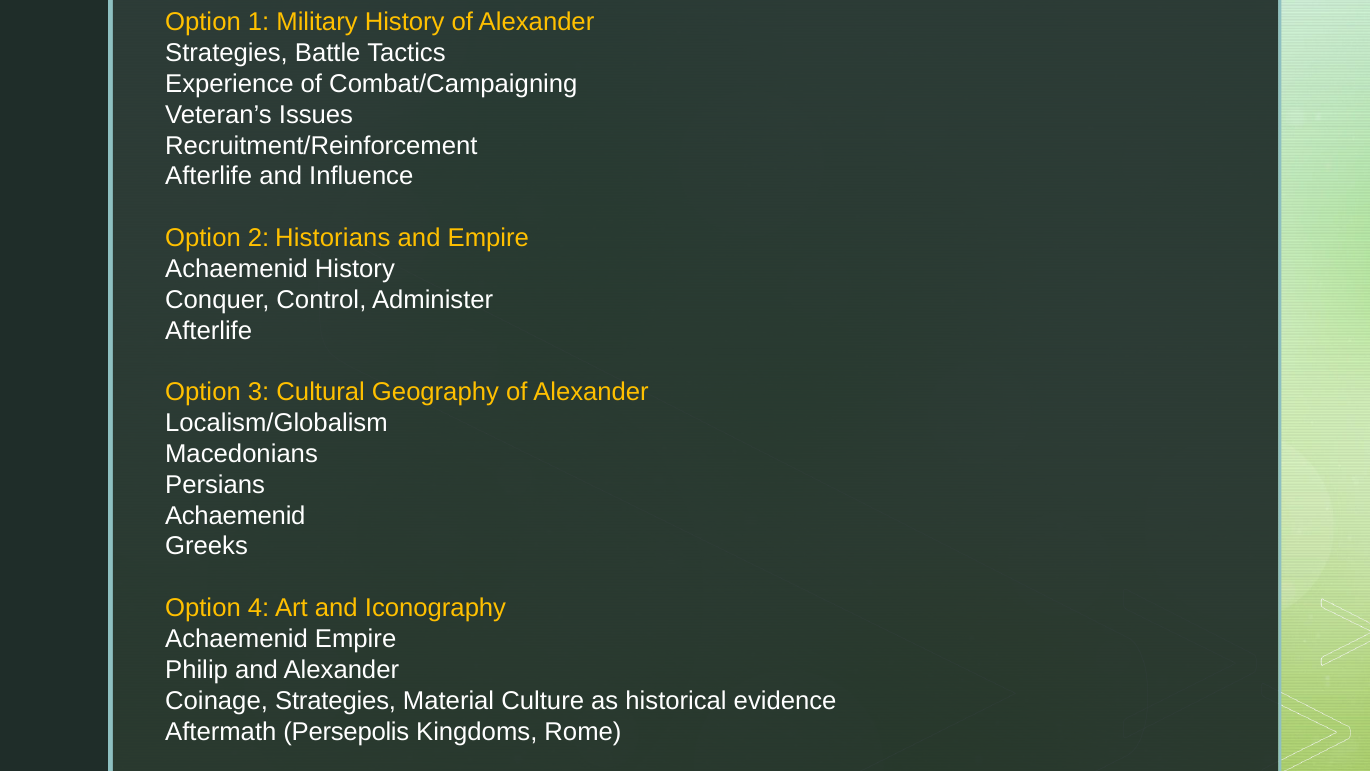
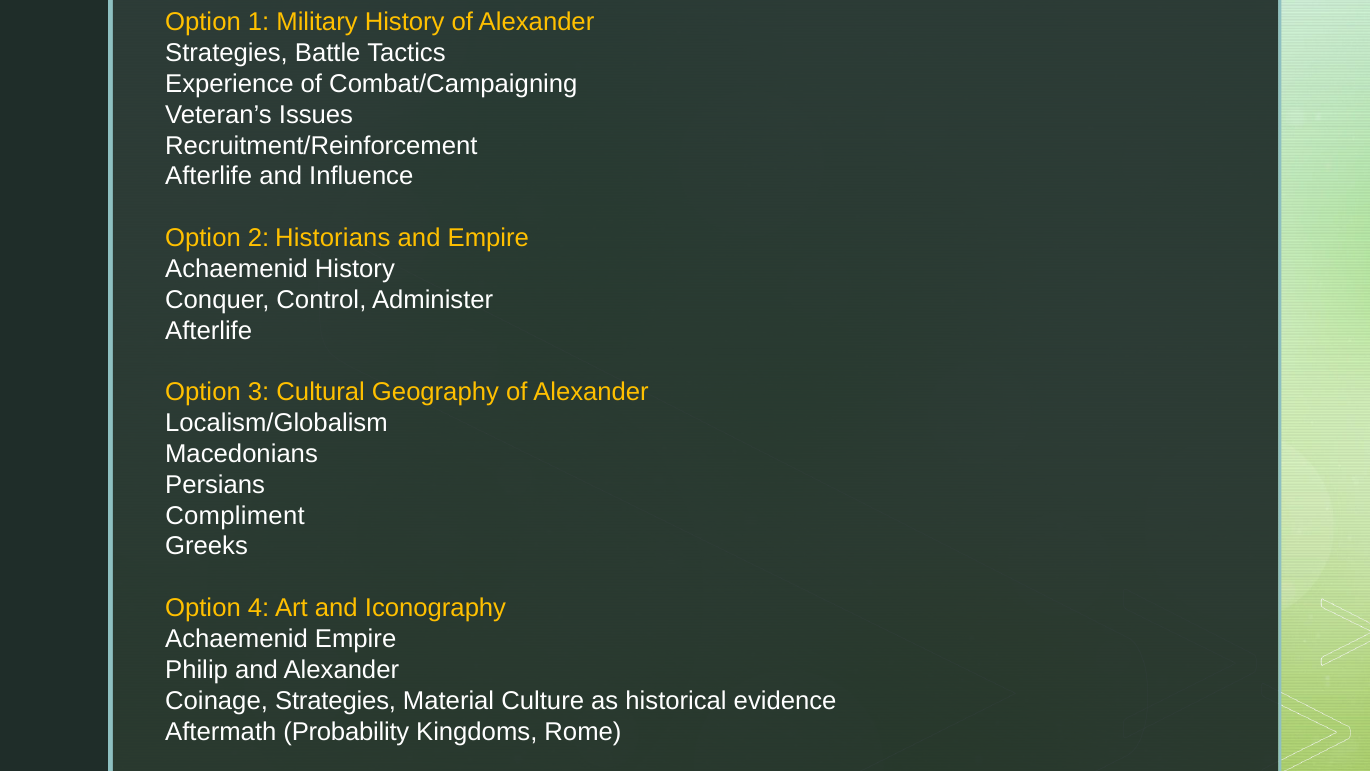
Achaemenid: Achaemenid -> Compliment (235, 515)
Persepolis: Persepolis -> Probability (346, 731)
